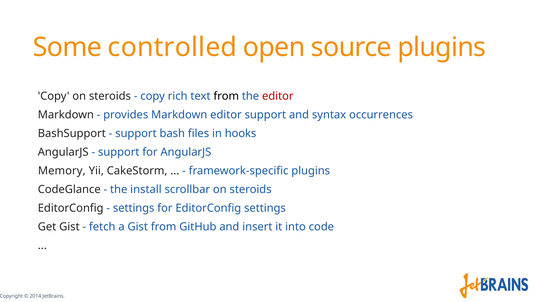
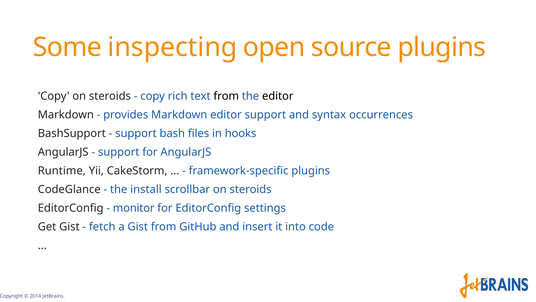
controlled: controlled -> inspecting (173, 47)
editor colour: red -> black (278, 96)
Memory: Memory -> Runtime (62, 171)
settings: settings -> monitor (134, 208)
